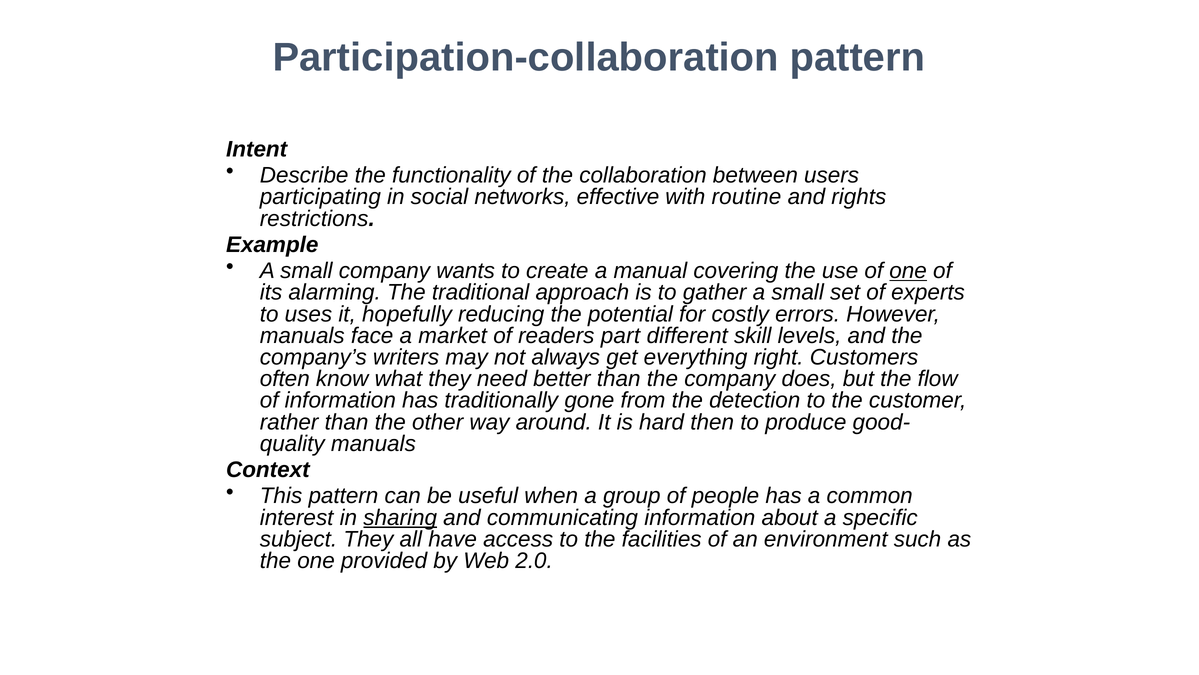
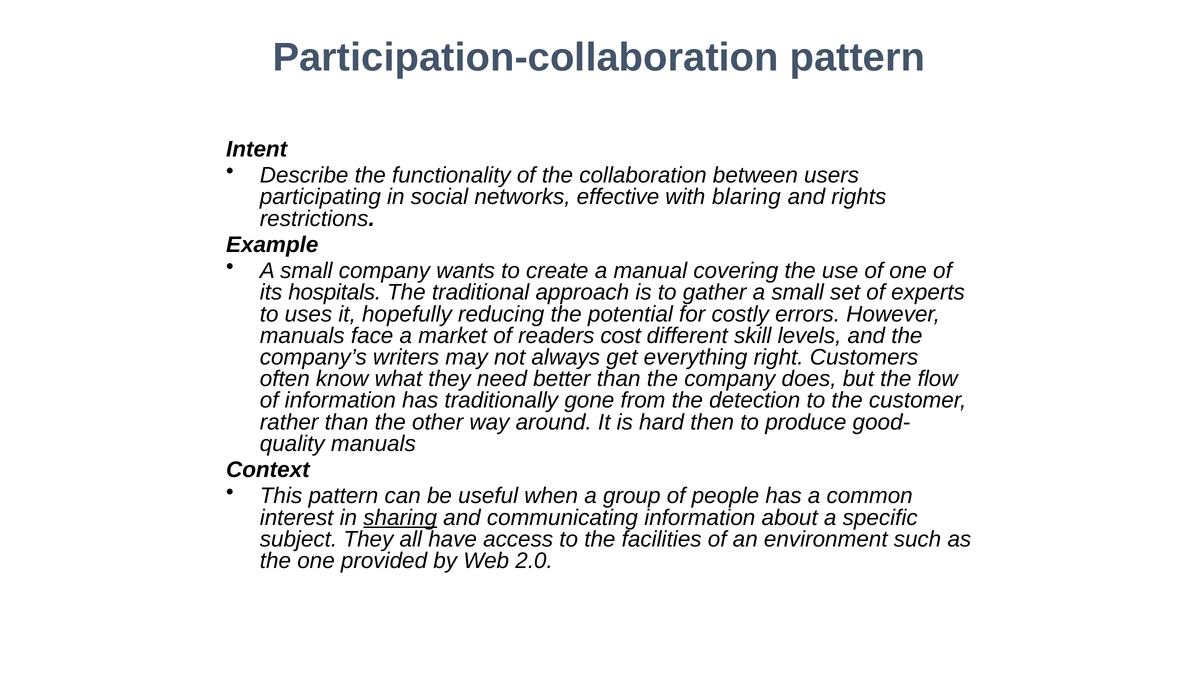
routine: routine -> blaring (746, 197)
one underline: present -> none (908, 271)
alarming: alarming -> hospitals (335, 292)
part: part -> cost (621, 335)
